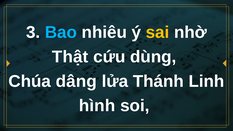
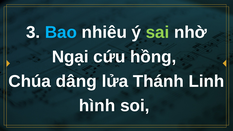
sai colour: yellow -> light green (158, 32)
Thật: Thật -> Ngại (70, 57)
dùng: dùng -> hồng (153, 57)
